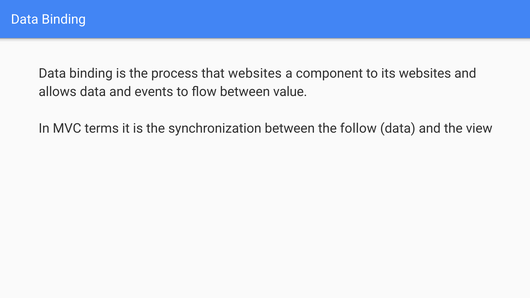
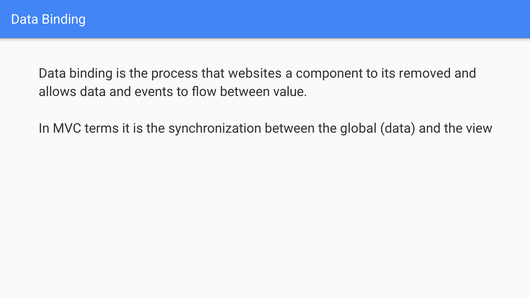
its websites: websites -> removed (425, 74)
follow: follow -> global (358, 128)
